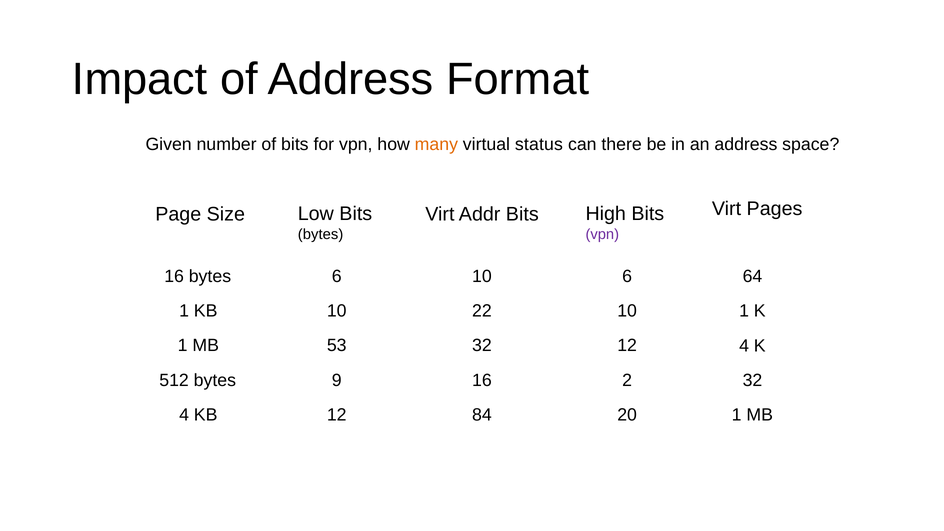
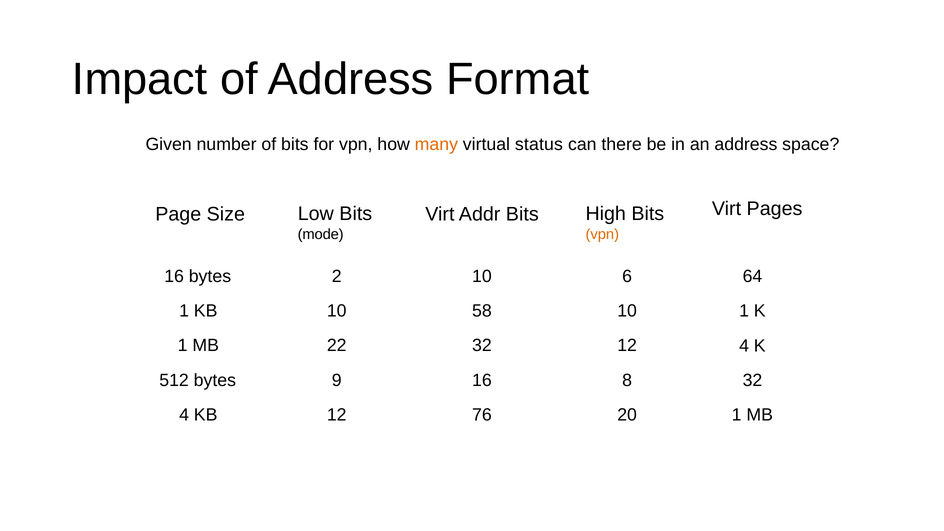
bytes: bytes -> mode (321, 234)
vpn colour: purple -> orange (602, 234)
bytes 6: 6 -> 2 (337, 277)
22: 22 -> 58 (482, 311)
53: 53 -> 22 (337, 346)
2: 2 -> 8 (627, 380)
84: 84 -> 76 (482, 415)
